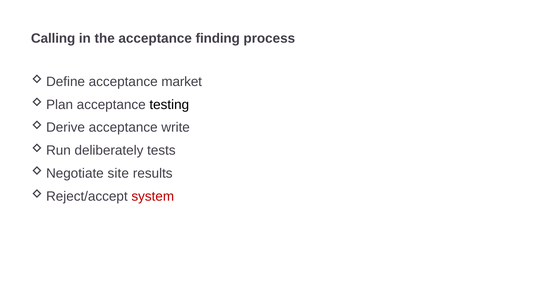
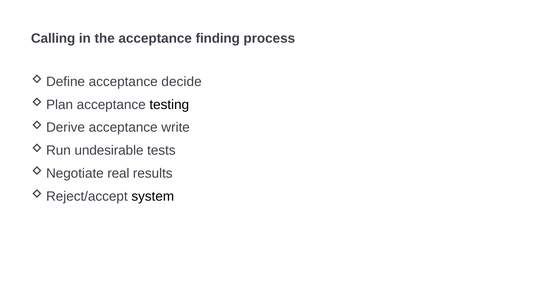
market: market -> decide (182, 82)
deliberately: deliberately -> undesirable (109, 151)
site: site -> real (118, 173)
system colour: red -> black (153, 196)
